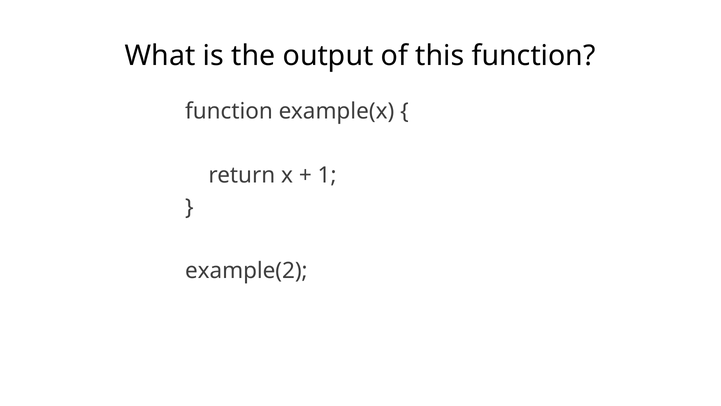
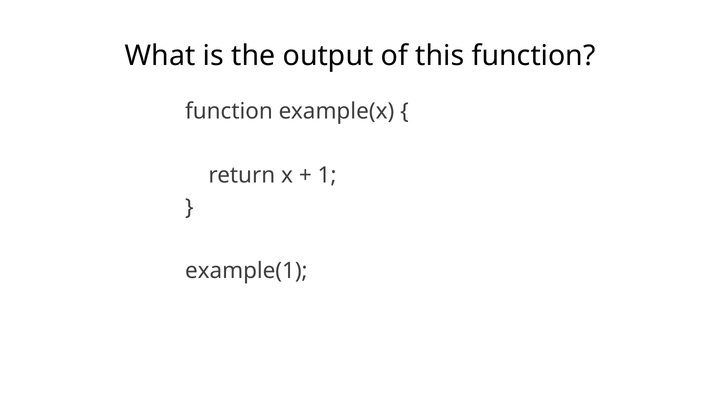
example(2: example(2 -> example(1 (246, 271)
